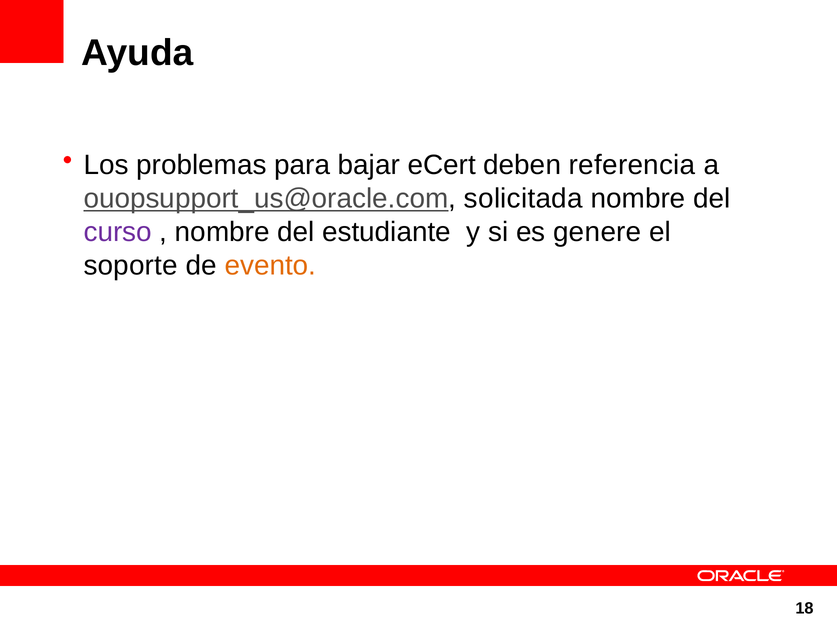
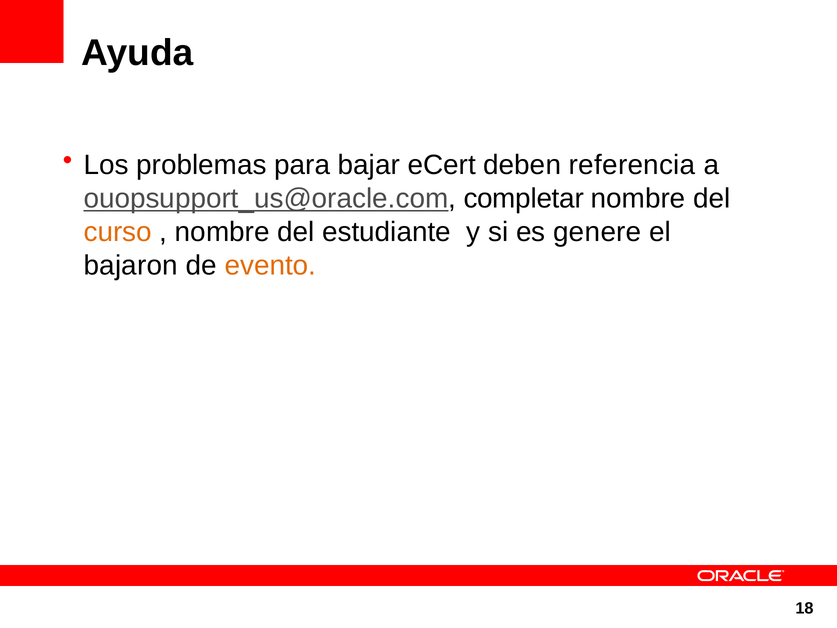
solicitada: solicitada -> completar (524, 199)
curso colour: purple -> orange (118, 232)
soporte: soporte -> bajaron (131, 266)
